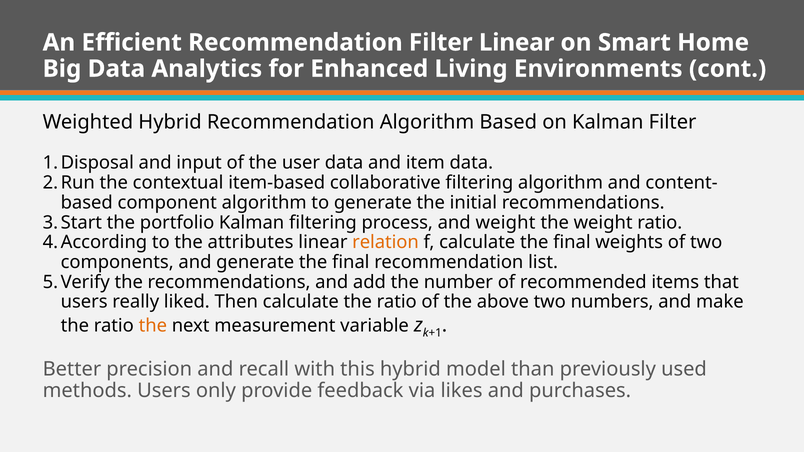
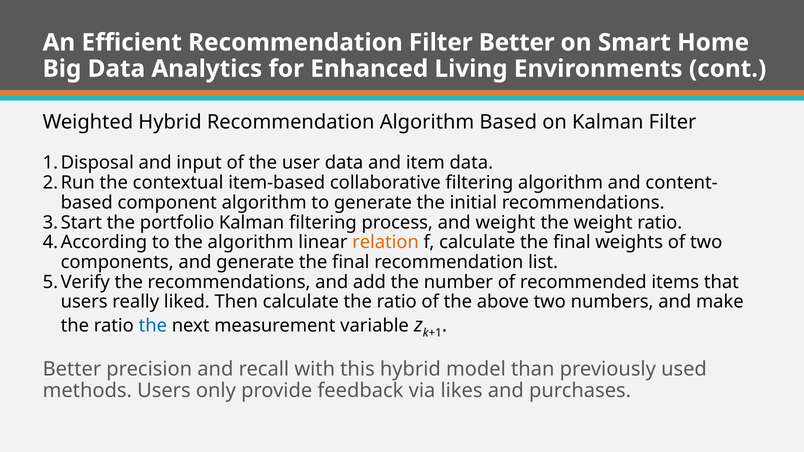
Filter Linear: Linear -> Better (517, 43)
the attributes: attributes -> algorithm (251, 242)
the colour: orange -> blue (153, 326)
